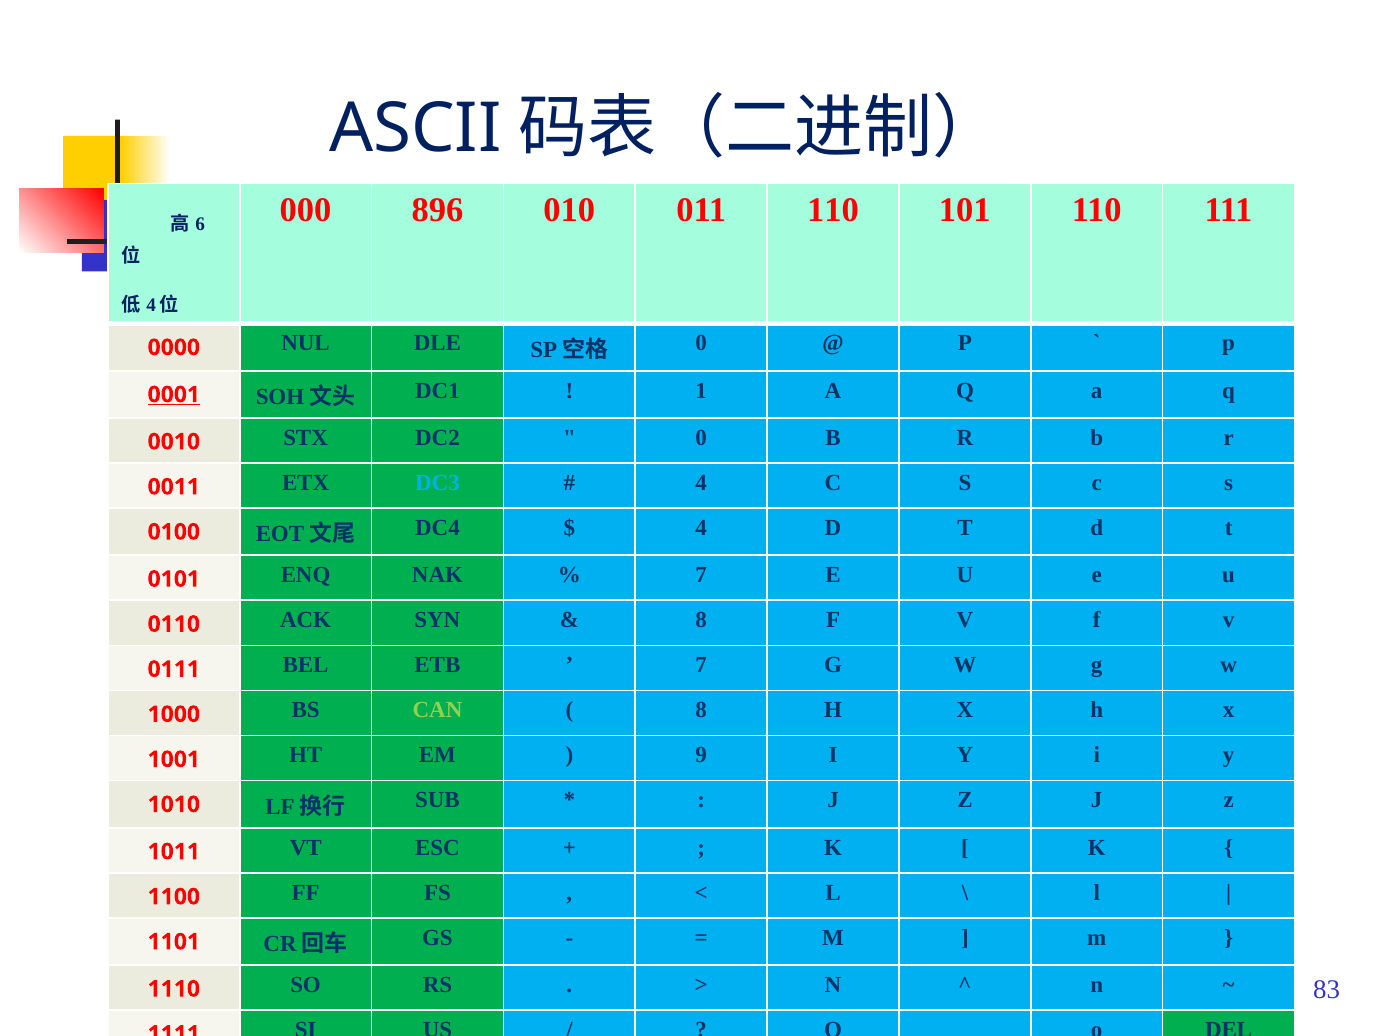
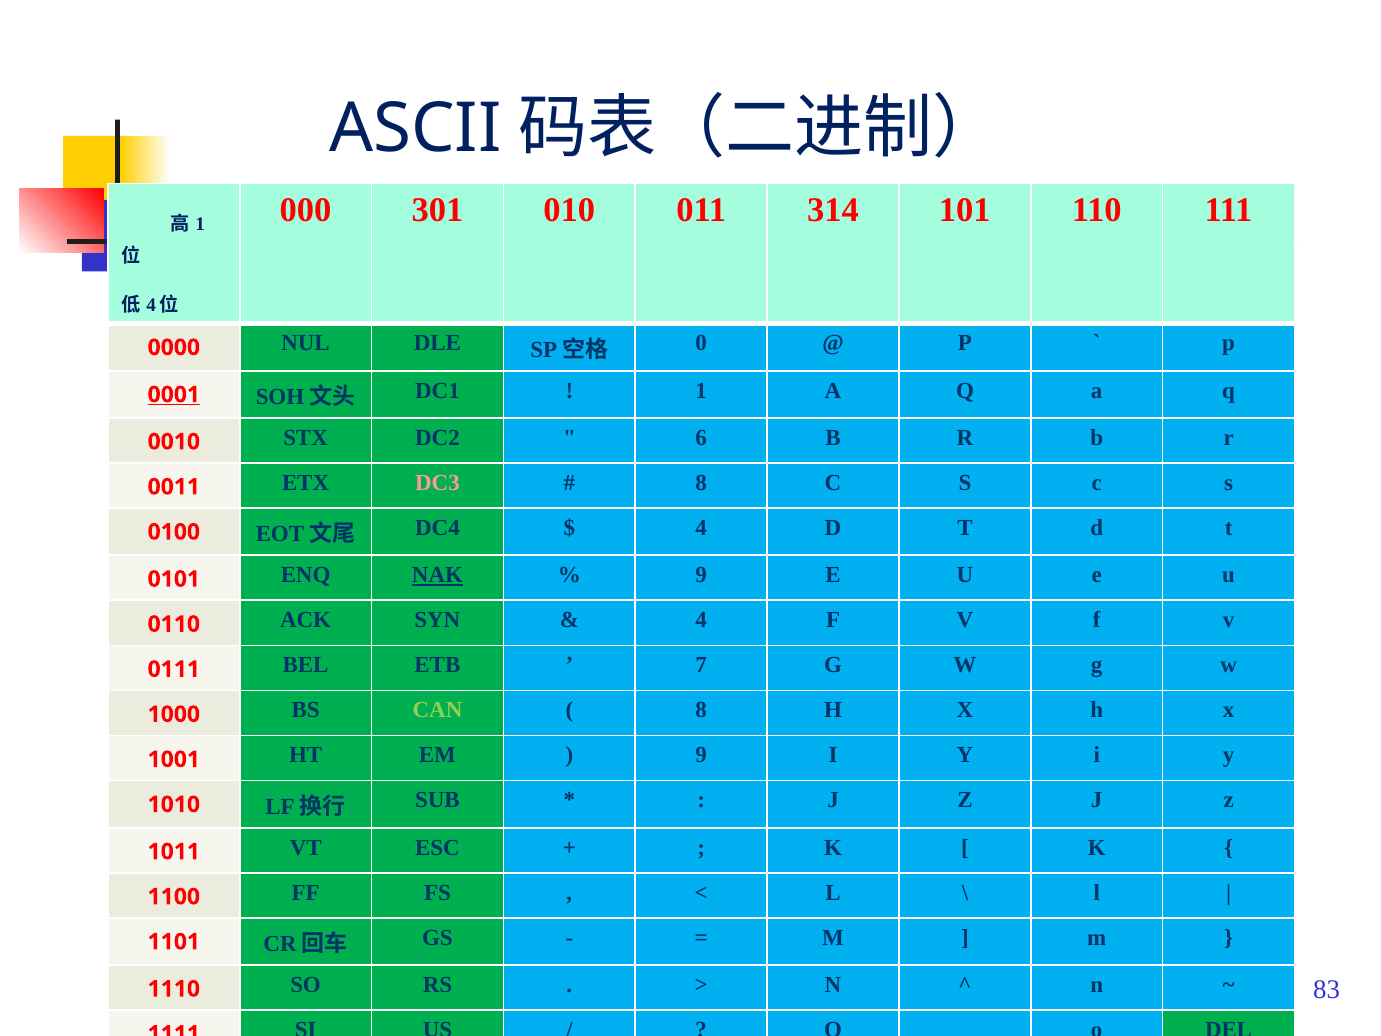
896: 896 -> 301 (437, 210)
011 110: 110 -> 314 (833, 210)
6: 6 -> 1 (200, 224)
0: 0 -> 6 (701, 438)
DC3 colour: light blue -> pink (437, 483)
4: 4 -> 8 (701, 483)
NAK underline: none -> present (437, 575)
7: 7 -> 9 (701, 575)
8: 8 -> 4 (701, 620)
